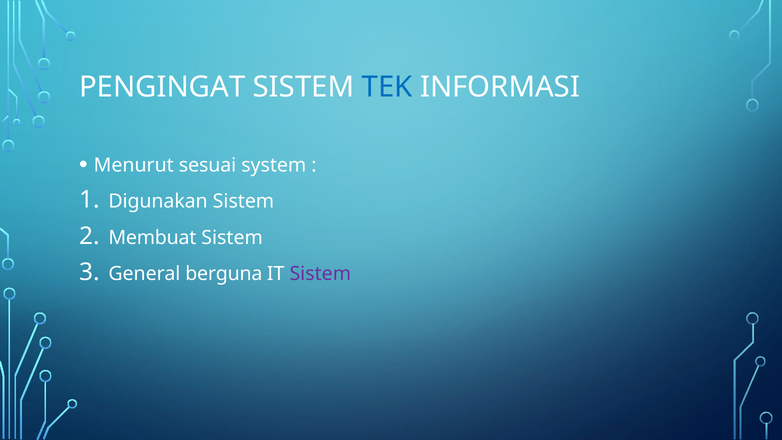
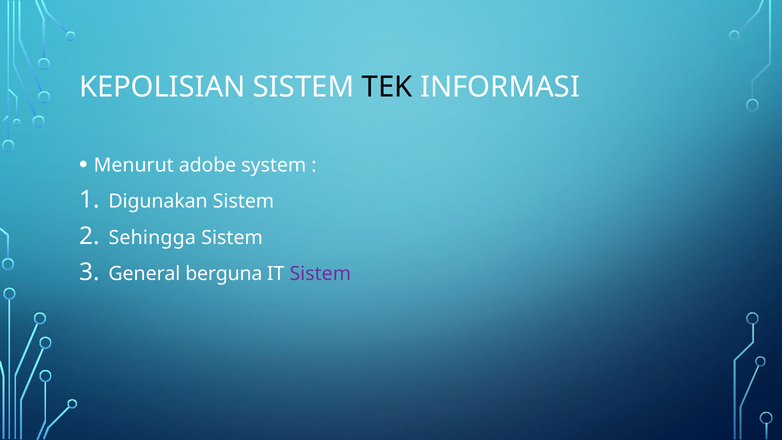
PENGINGAT: PENGINGAT -> KEPOLISIAN (162, 87)
TEK colour: blue -> black (387, 87)
sesuai: sesuai -> adobe (208, 165)
Membuat: Membuat -> Sehingga (152, 238)
